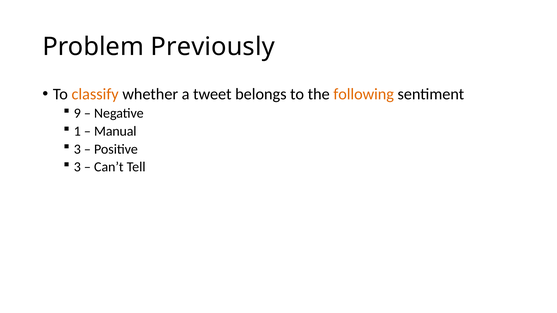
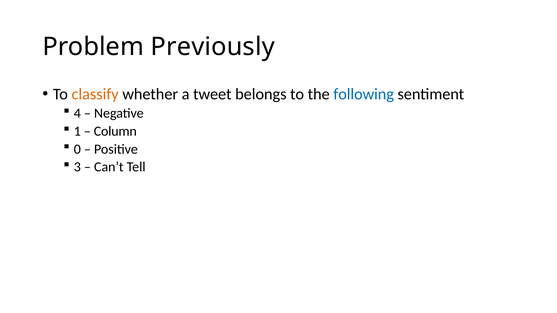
following colour: orange -> blue (364, 94)
9: 9 -> 4 (77, 113)
Manual: Manual -> Column (115, 131)
3: 3 -> 0 (77, 149)
